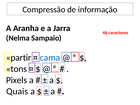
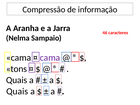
partir: partir -> cama (19, 58)
cama colour: blue -> purple (50, 58)
Pixels: Pixels -> Quais (17, 80)
